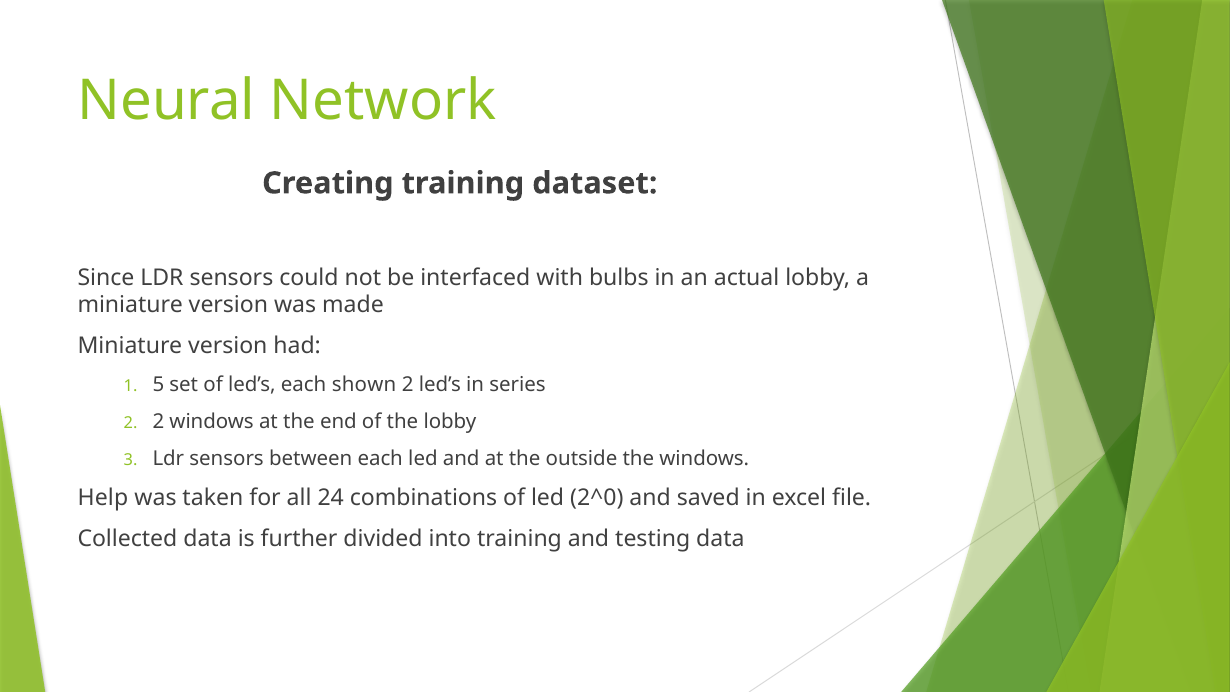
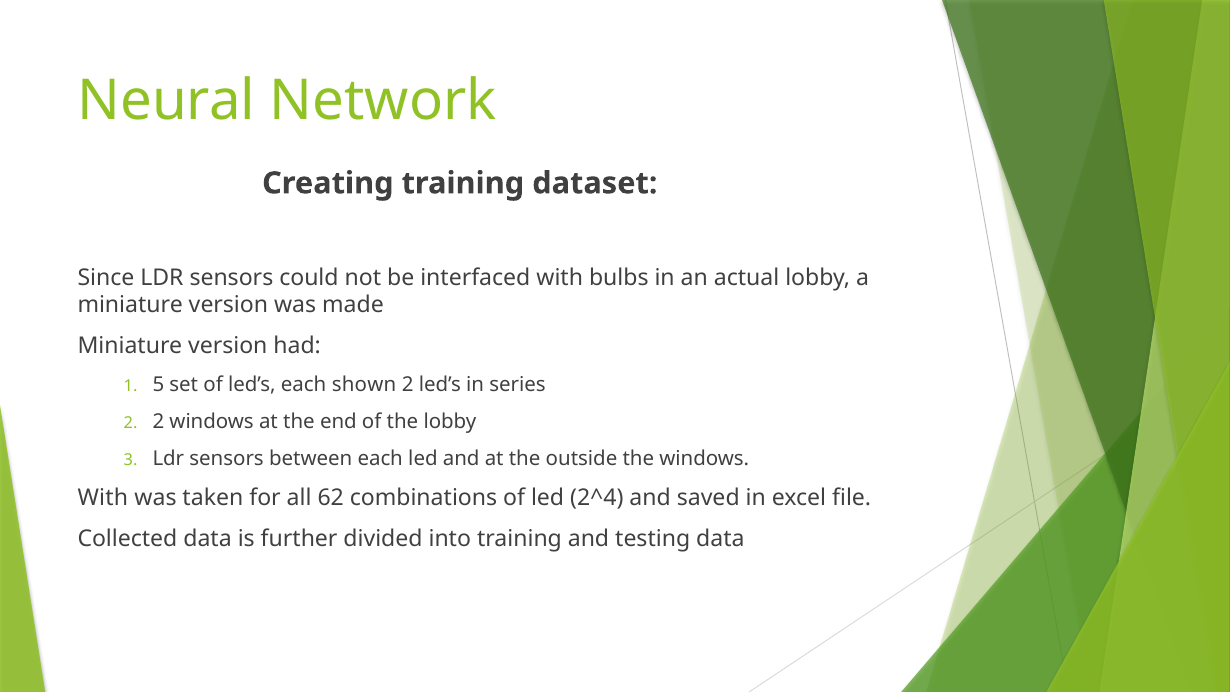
Help: Help -> With (103, 498)
24: 24 -> 62 (331, 498)
2^0: 2^0 -> 2^4 (597, 498)
